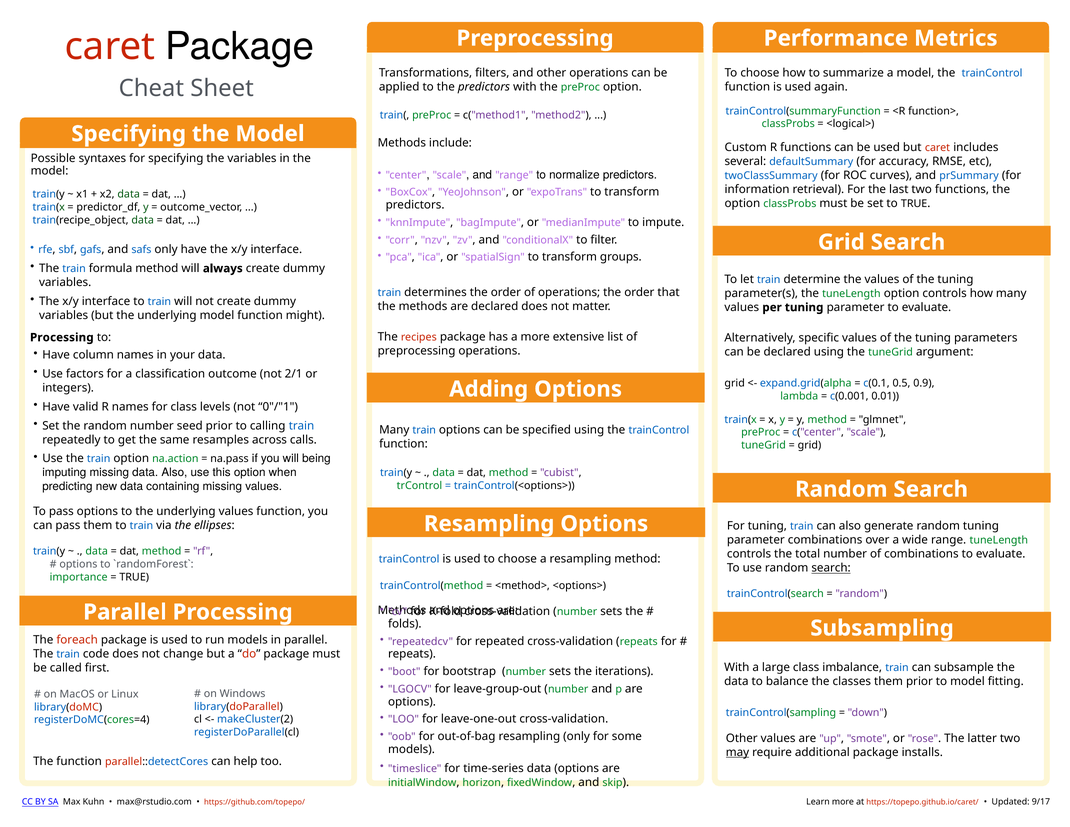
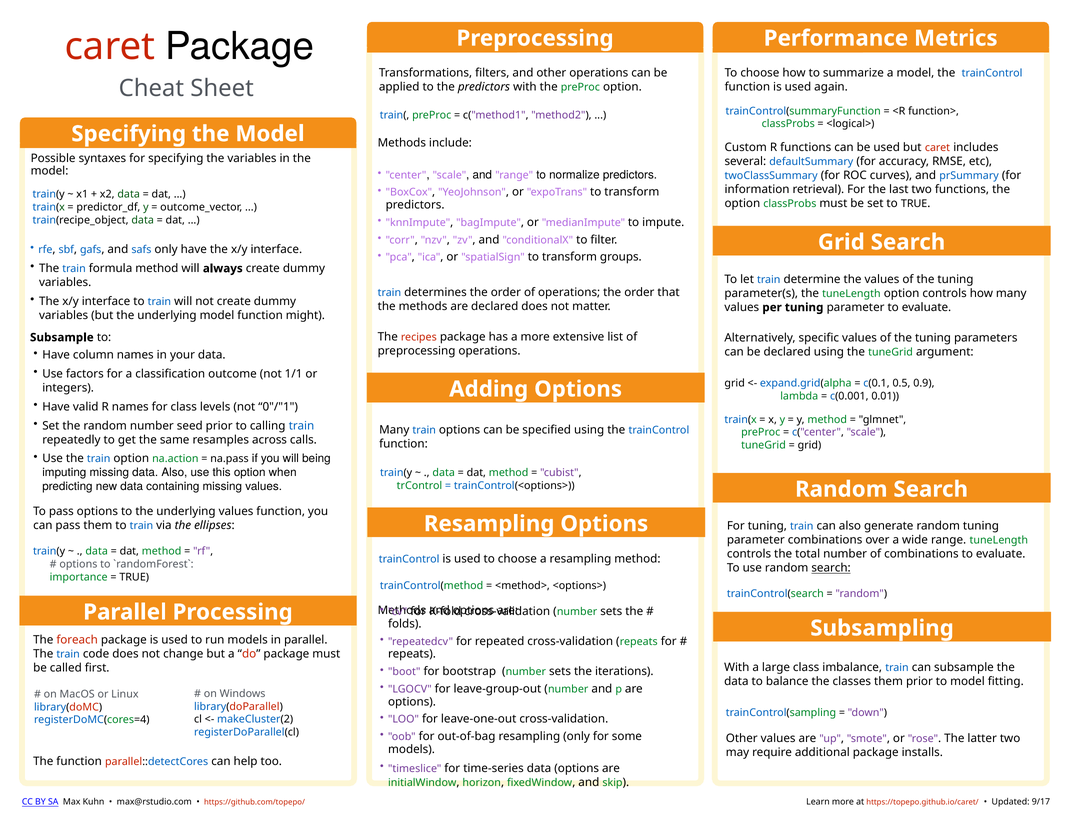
Processing: Processing -> Subsample (62, 337)
2/1: 2/1 -> 1/1 (294, 374)
may underline: present -> none (737, 752)
